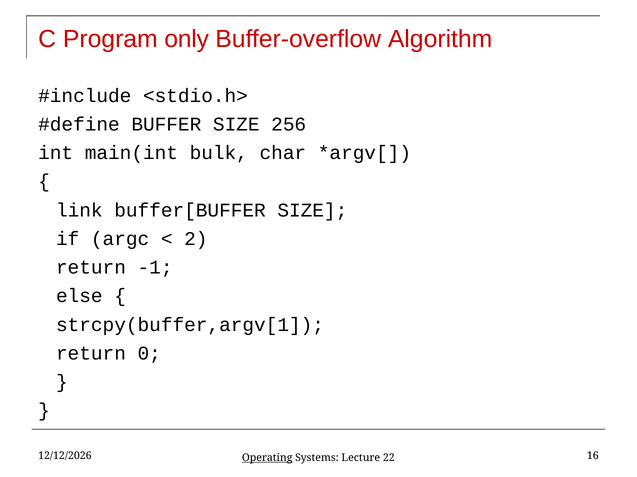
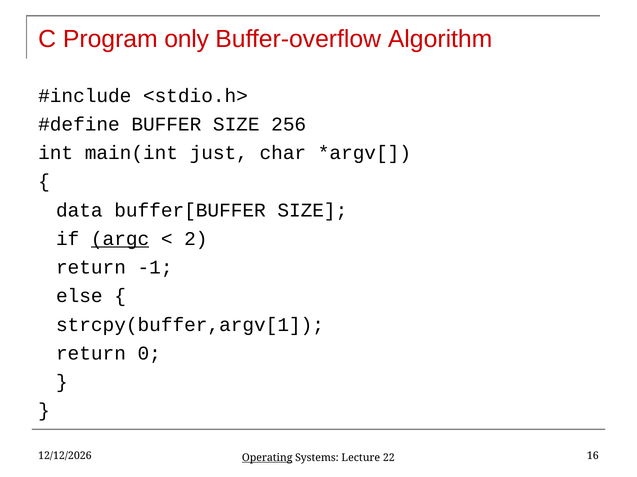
bulk: bulk -> just (219, 153)
link: link -> data (79, 211)
argc underline: none -> present (120, 239)
